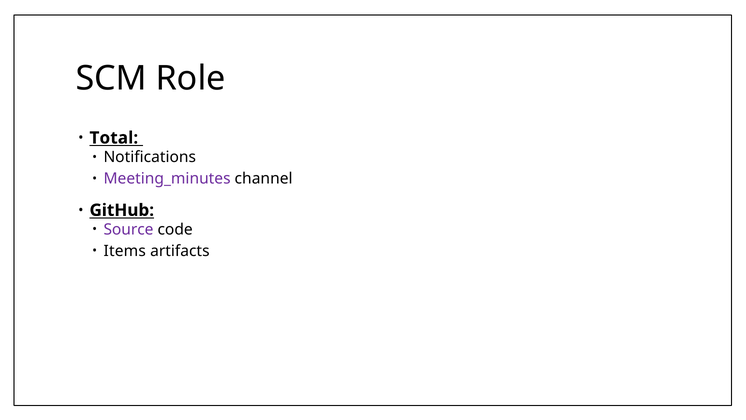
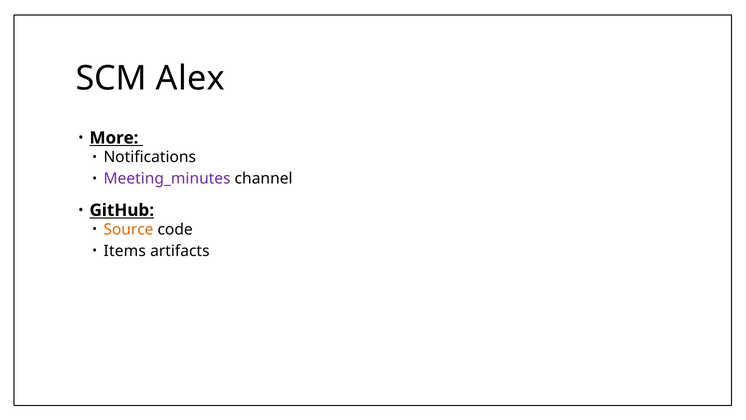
Role: Role -> Alex (190, 79)
Total: Total -> More (114, 138)
Source colour: purple -> orange (128, 229)
